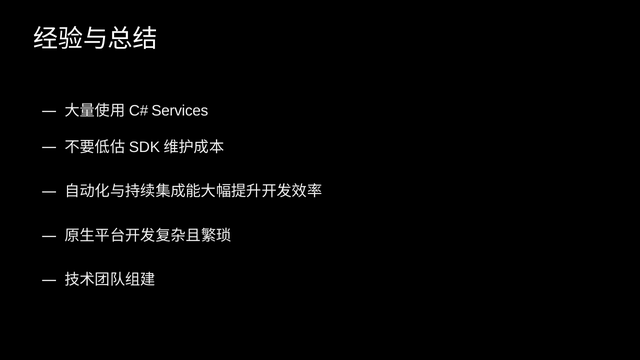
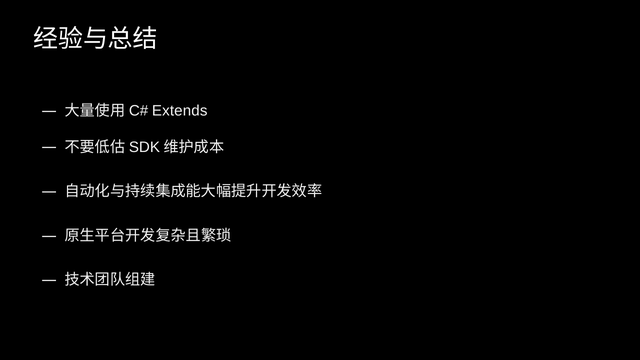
Services: Services -> Extends (180, 111)
